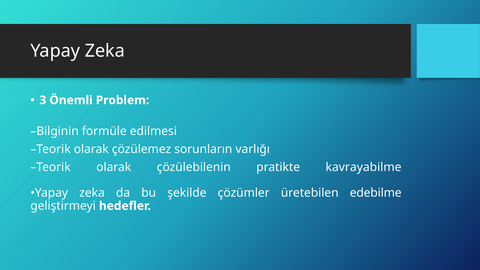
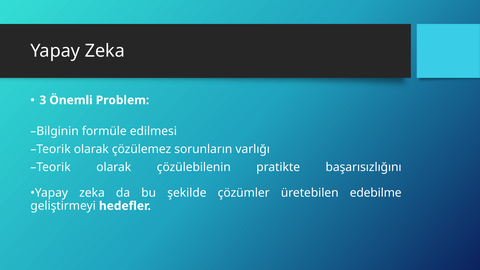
kavrayabilme: kavrayabilme -> başarısızlığını (364, 167)
